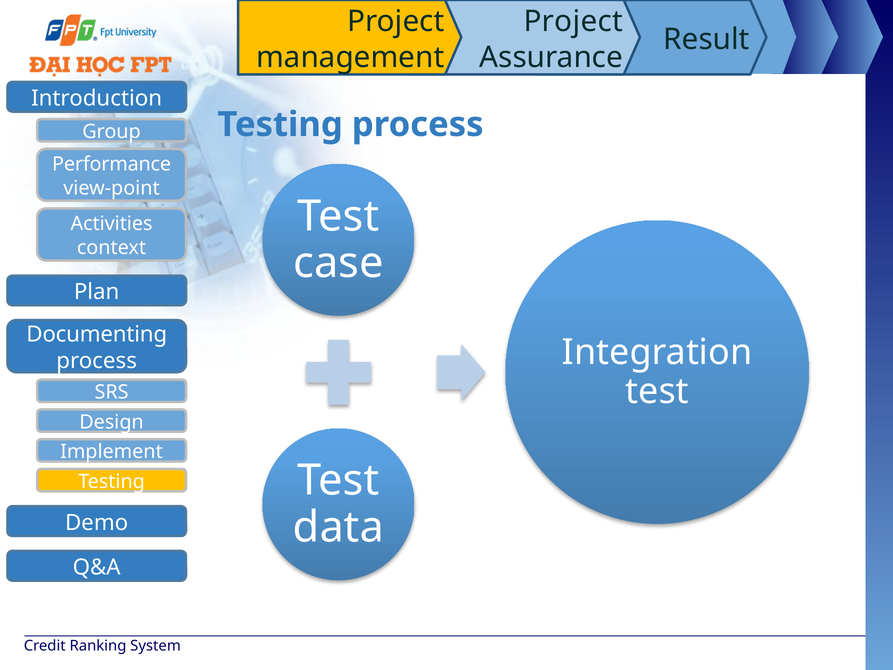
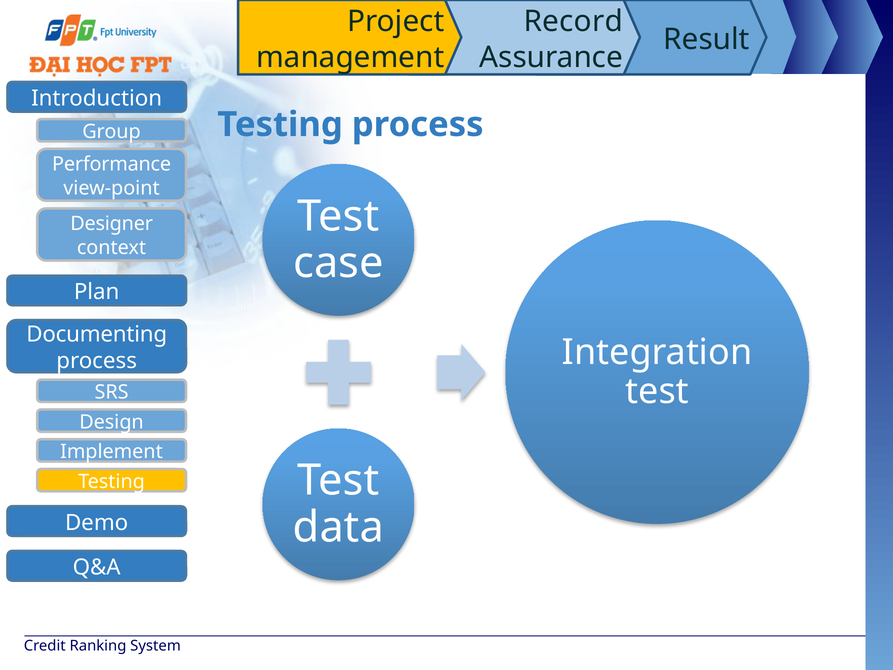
Project: Project -> Record (573, 21)
Activities: Activities -> Designer (112, 224)
